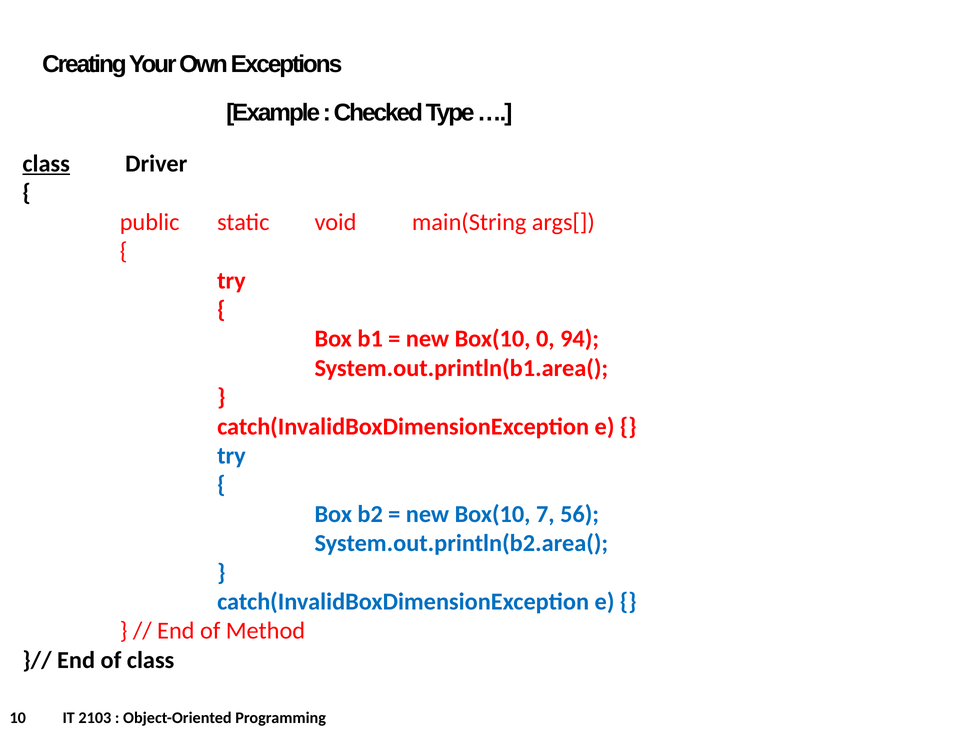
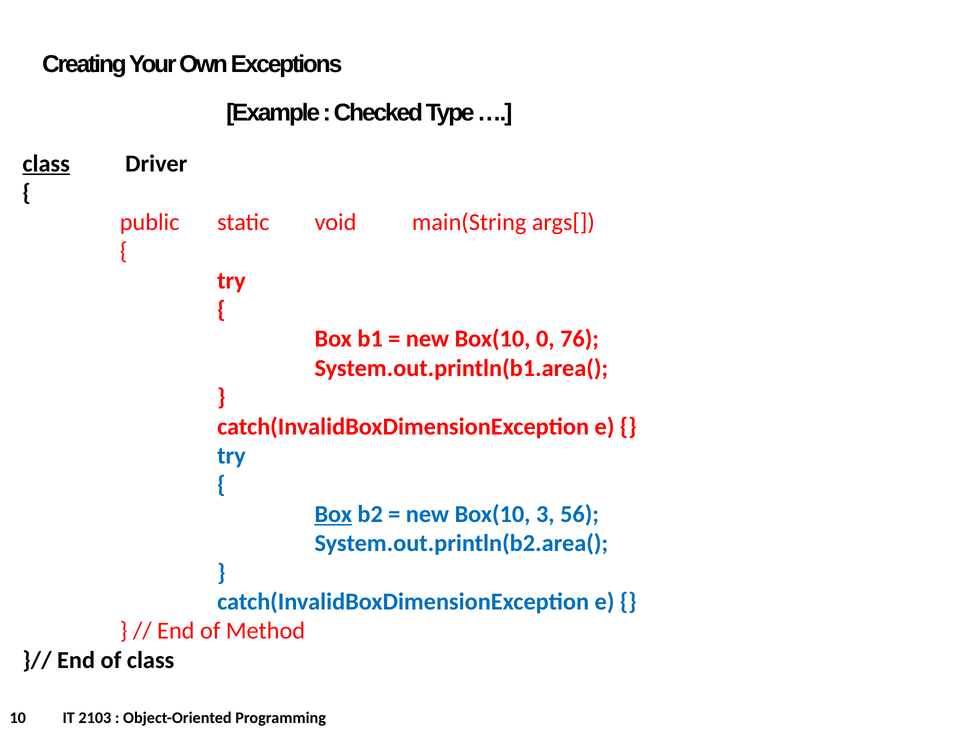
94: 94 -> 76 (580, 339)
Box underline: none -> present (333, 515)
7: 7 -> 3 (545, 515)
